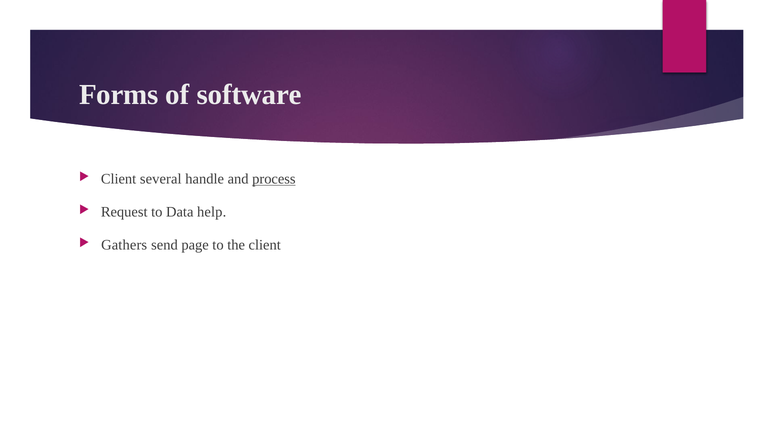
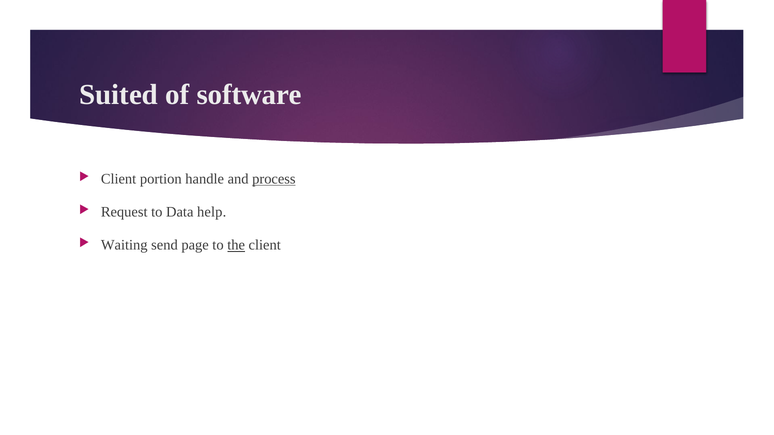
Forms: Forms -> Suited (119, 95)
several: several -> portion (161, 179)
Gathers: Gathers -> Waiting (124, 245)
the underline: none -> present (236, 245)
